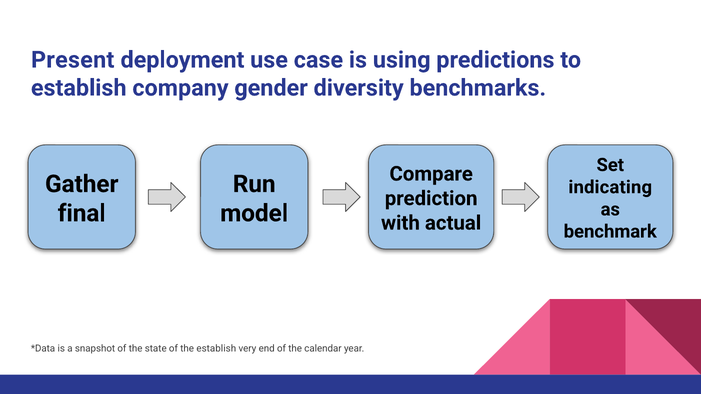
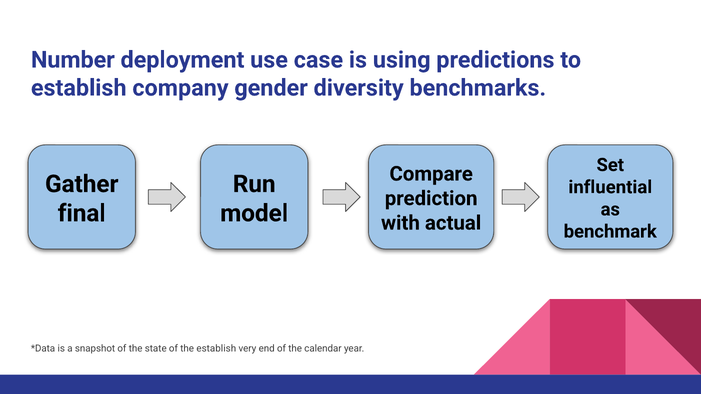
Present: Present -> Number (73, 60)
indicating: indicating -> influential (610, 187)
